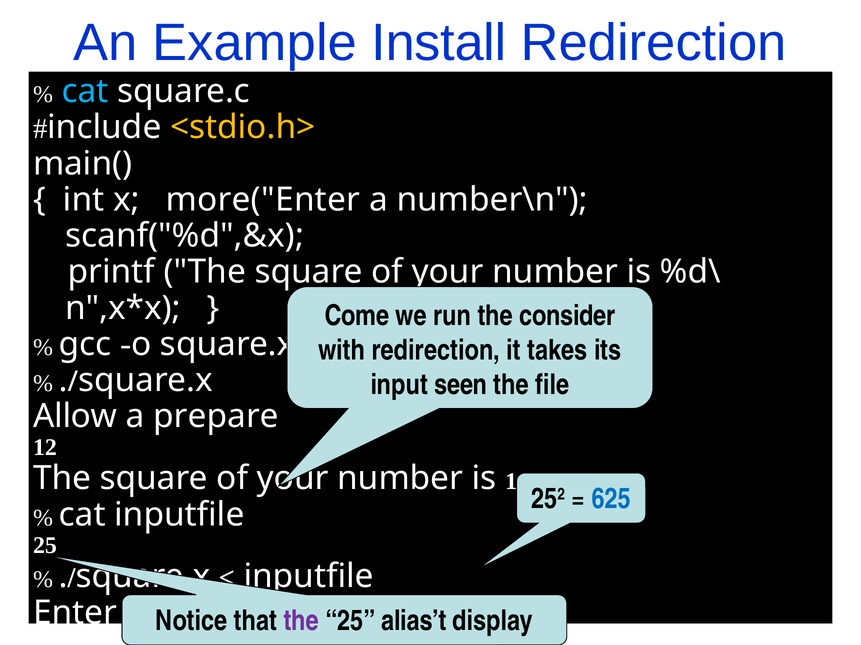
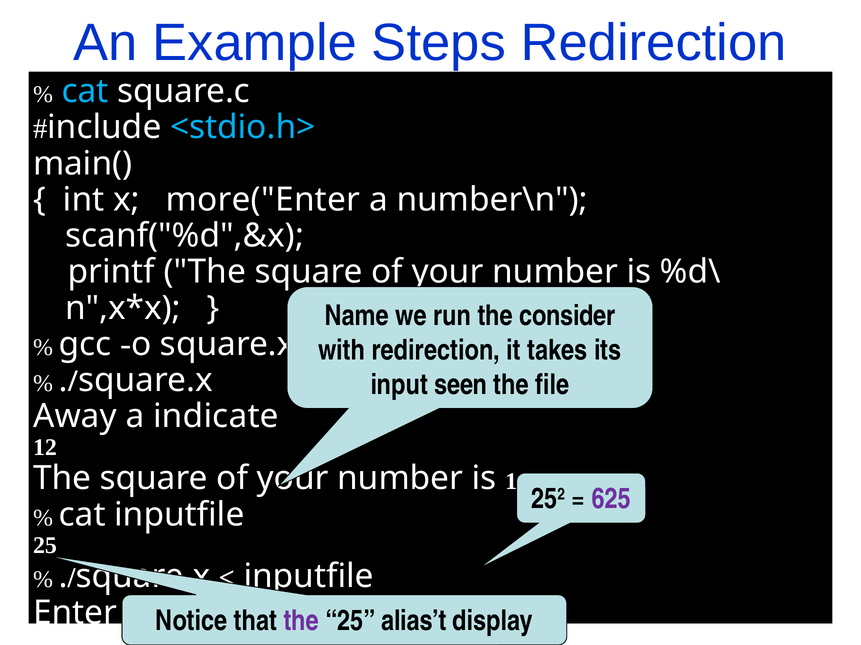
Install: Install -> Steps (439, 43)
<stdio.h> colour: yellow -> light blue (243, 128)
Come: Come -> Name (357, 316)
Allow: Allow -> Away (75, 417)
prepare: prepare -> indicate (216, 417)
625 colour: blue -> purple (611, 499)
